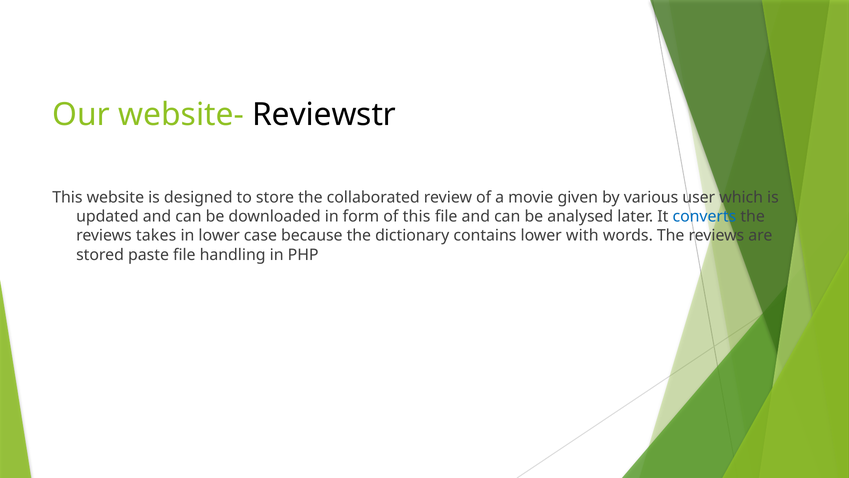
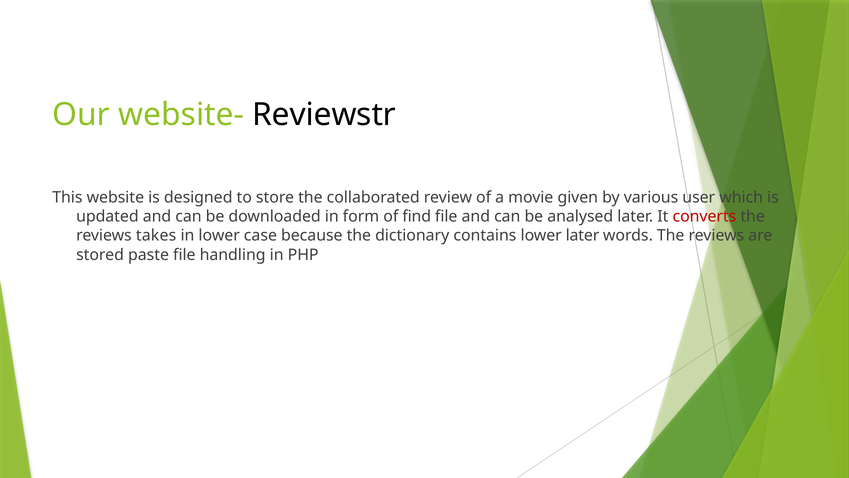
of this: this -> find (417, 216)
converts colour: blue -> red (704, 216)
lower with: with -> later (582, 236)
